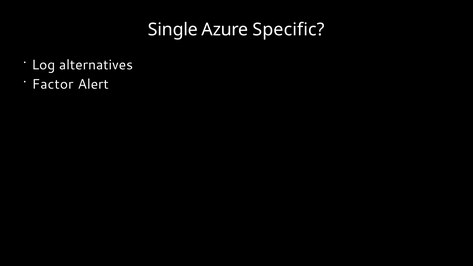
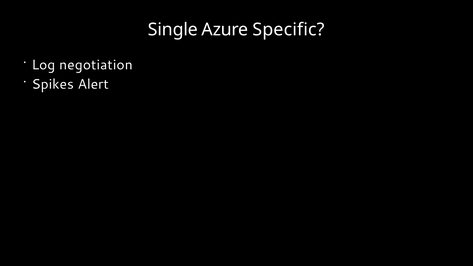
alternatives: alternatives -> negotiation (96, 65)
Factor: Factor -> Spikes (53, 84)
